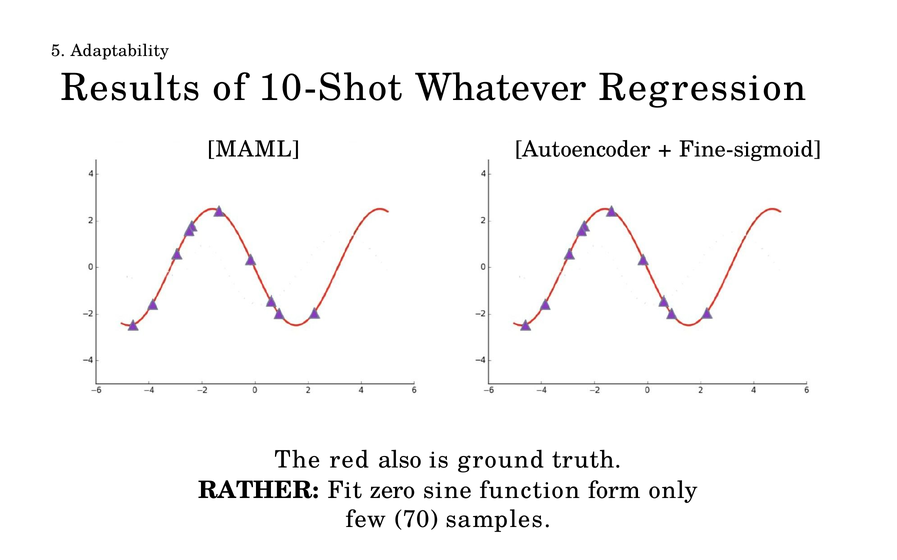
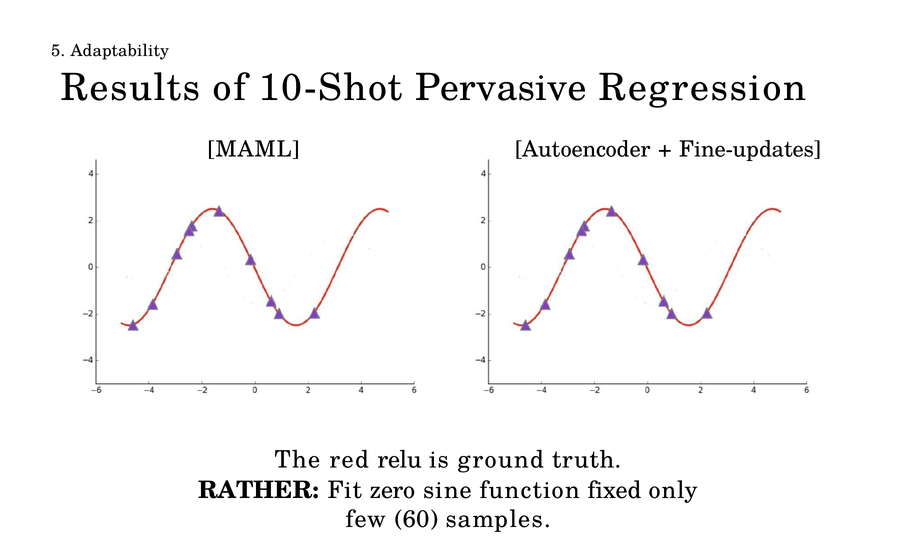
Whatever: Whatever -> Pervasive (501, 88)
Fine-sigmoid: Fine-sigmoid -> Fine-updates (750, 150)
also: also -> relu (400, 460)
form: form -> fixed (615, 491)
70: 70 -> 60 (416, 520)
